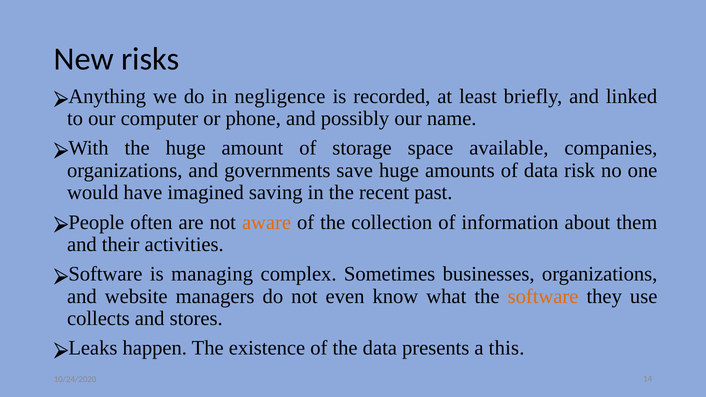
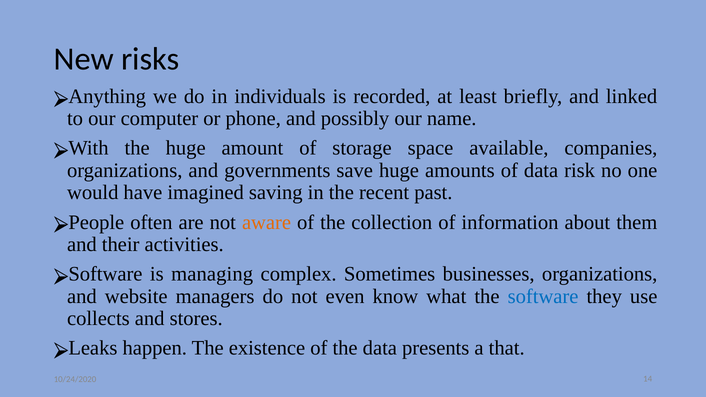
negligence: negligence -> individuals (280, 96)
software colour: orange -> blue (543, 296)
this: this -> that (507, 348)
